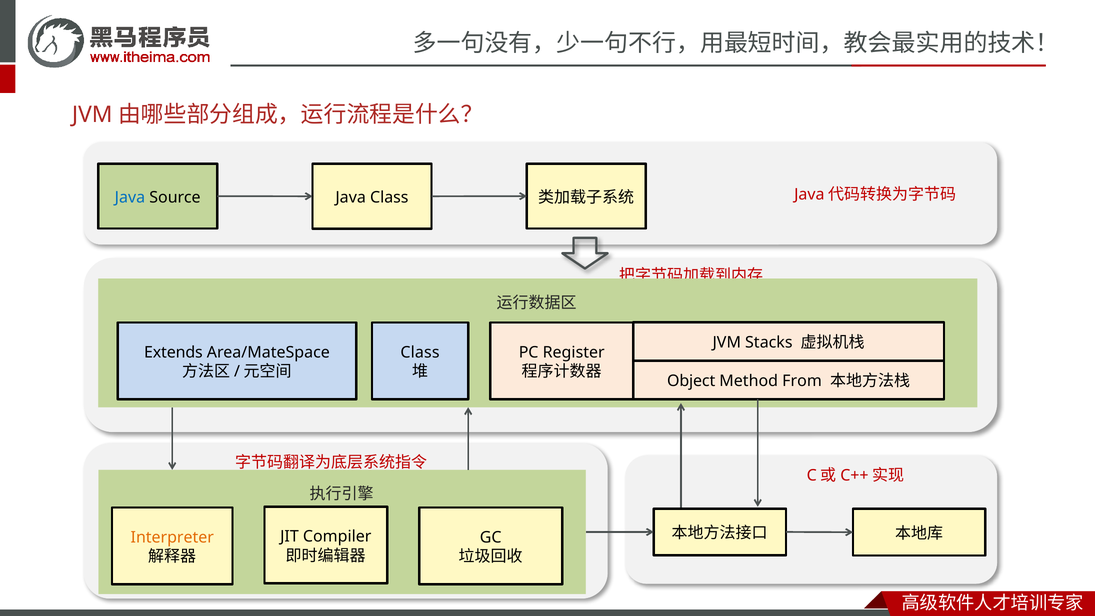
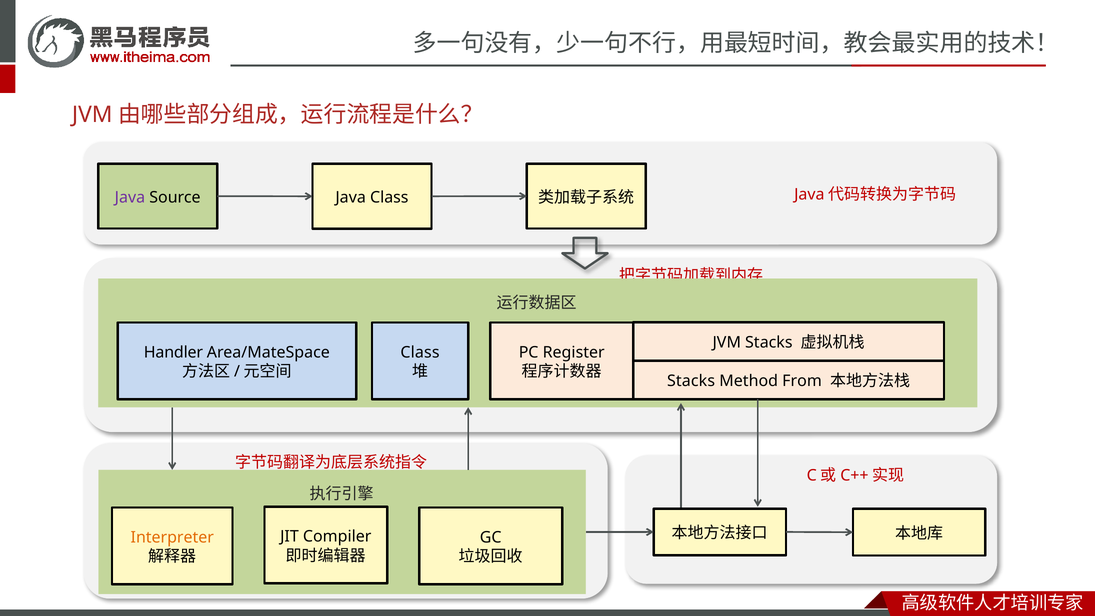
Java colour: blue -> purple (130, 197)
Extends: Extends -> Handler (173, 352)
Object: Object -> Stacks (691, 381)
